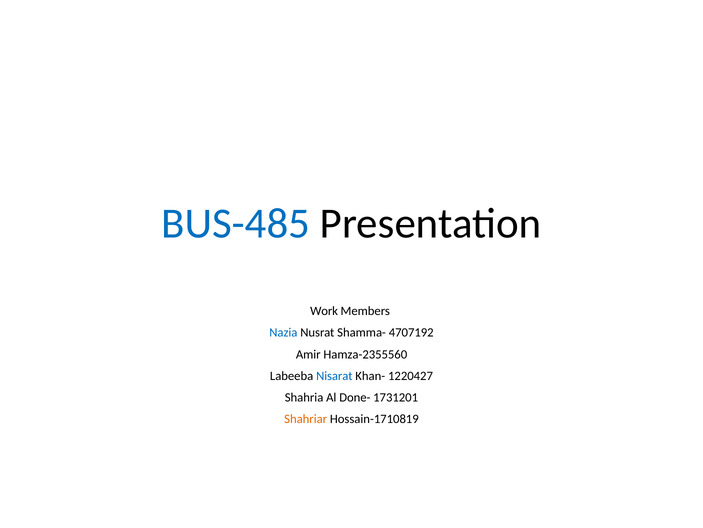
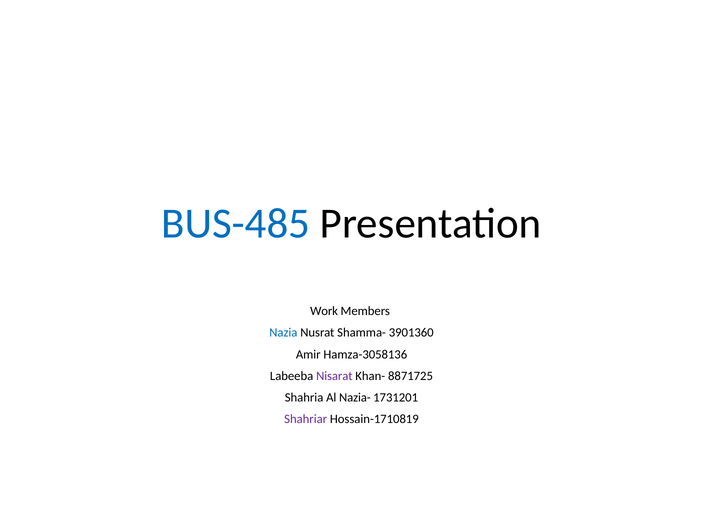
4707192: 4707192 -> 3901360 (411, 332)
Hamza-2355560: Hamza-2355560 -> Hamza-3058136 (365, 354)
Nisarat colour: blue -> purple (334, 375)
1220427: 1220427 -> 8871725 (410, 375)
Done-: Done- -> Nazia- (355, 397)
Shahriar colour: orange -> purple (306, 418)
